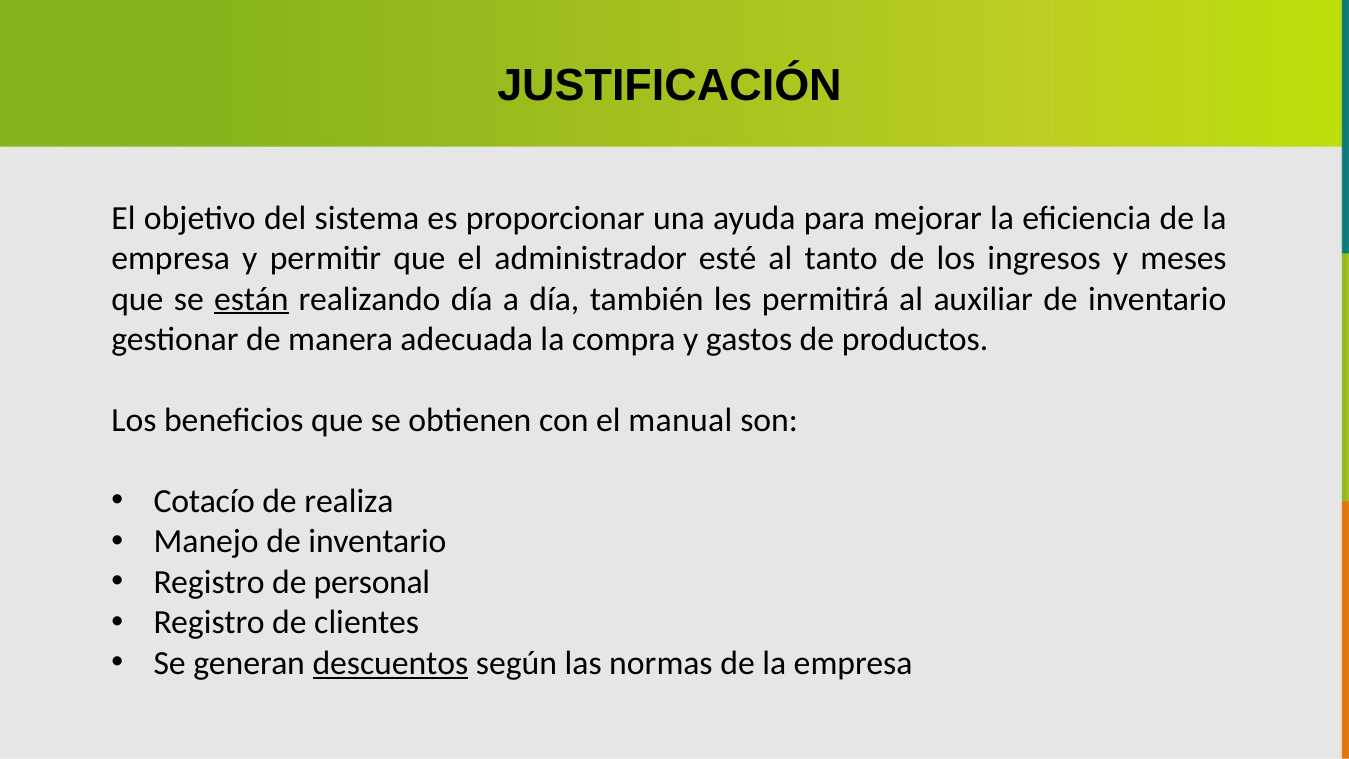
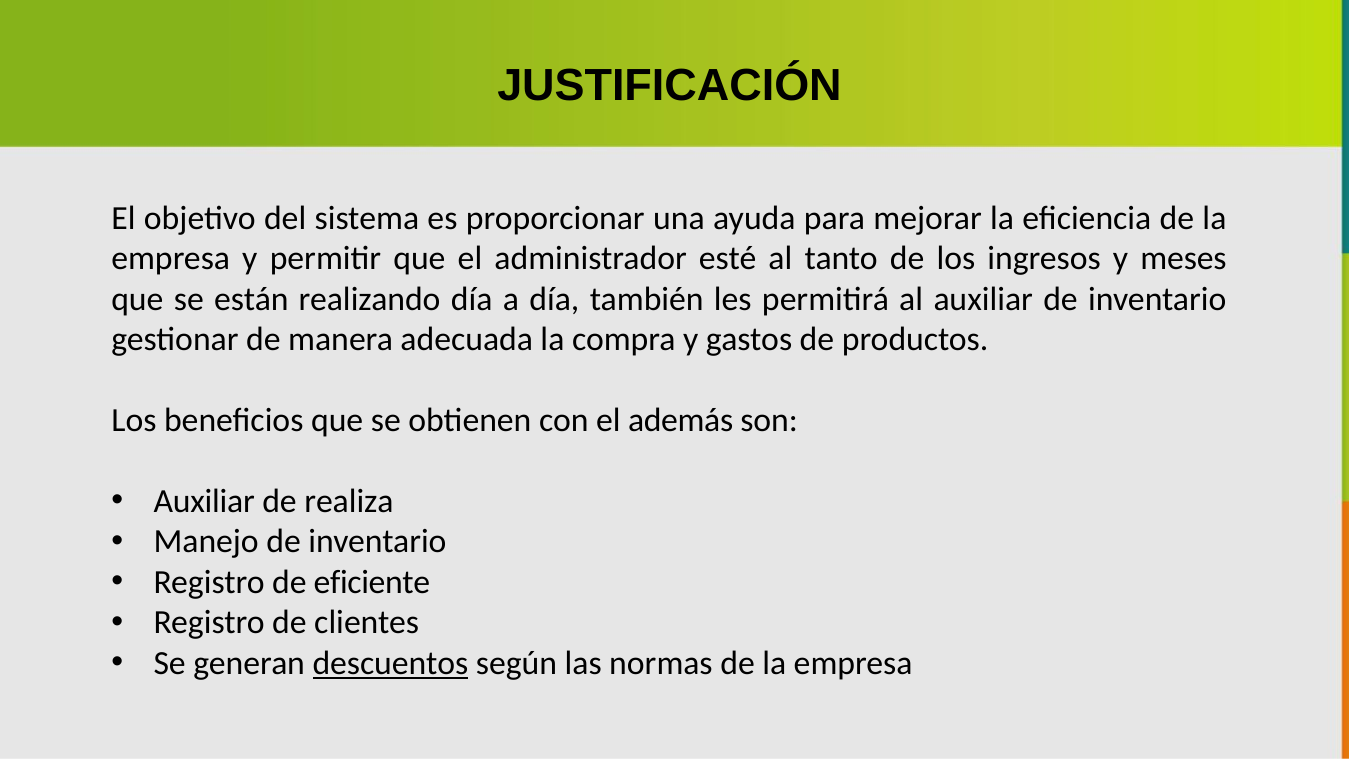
están underline: present -> none (251, 299)
manual: manual -> además (681, 420)
Cotacío: Cotacío -> Auxiliar (204, 501)
personal: personal -> eficiente (372, 582)
